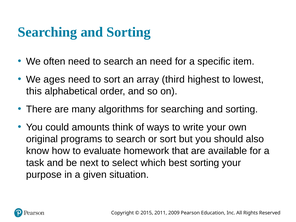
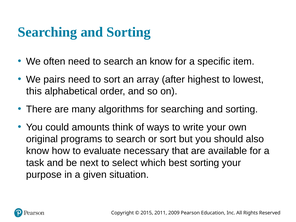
an need: need -> know (161, 61)
ages: ages -> pairs (54, 79)
third: third -> after (173, 79)
homework: homework -> necessary (146, 151)
